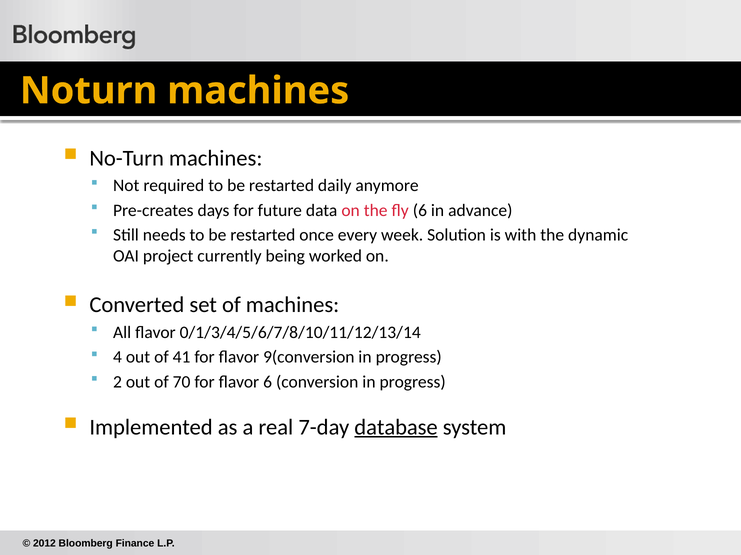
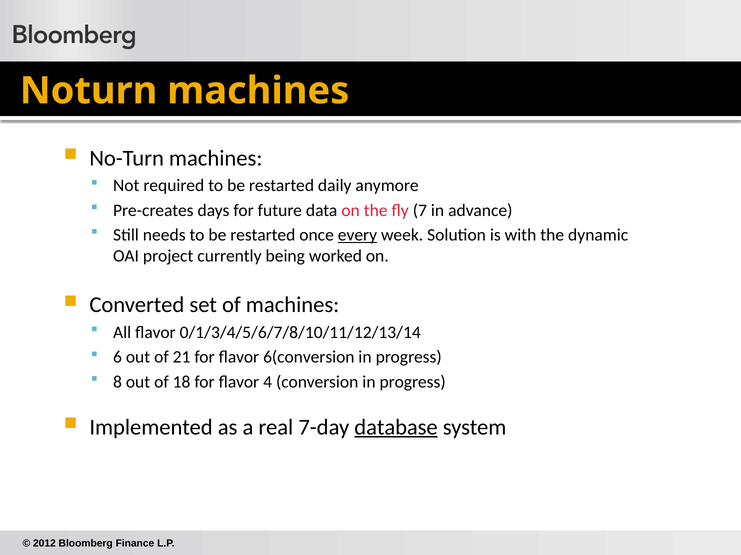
fly 6: 6 -> 7 (420, 211)
every underline: none -> present (357, 235)
4: 4 -> 6 (118, 358)
41: 41 -> 21 (182, 358)
9(conversion: 9(conversion -> 6(conversion (309, 358)
2: 2 -> 8 (118, 382)
70: 70 -> 18 (182, 382)
flavor 6: 6 -> 4 (268, 382)
